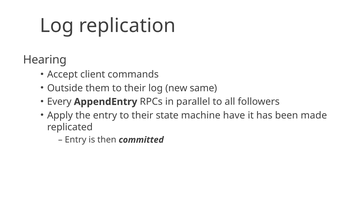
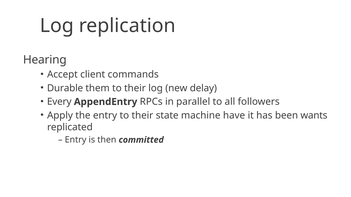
Outside: Outside -> Durable (65, 88)
same: same -> delay (203, 88)
made: made -> wants (314, 116)
